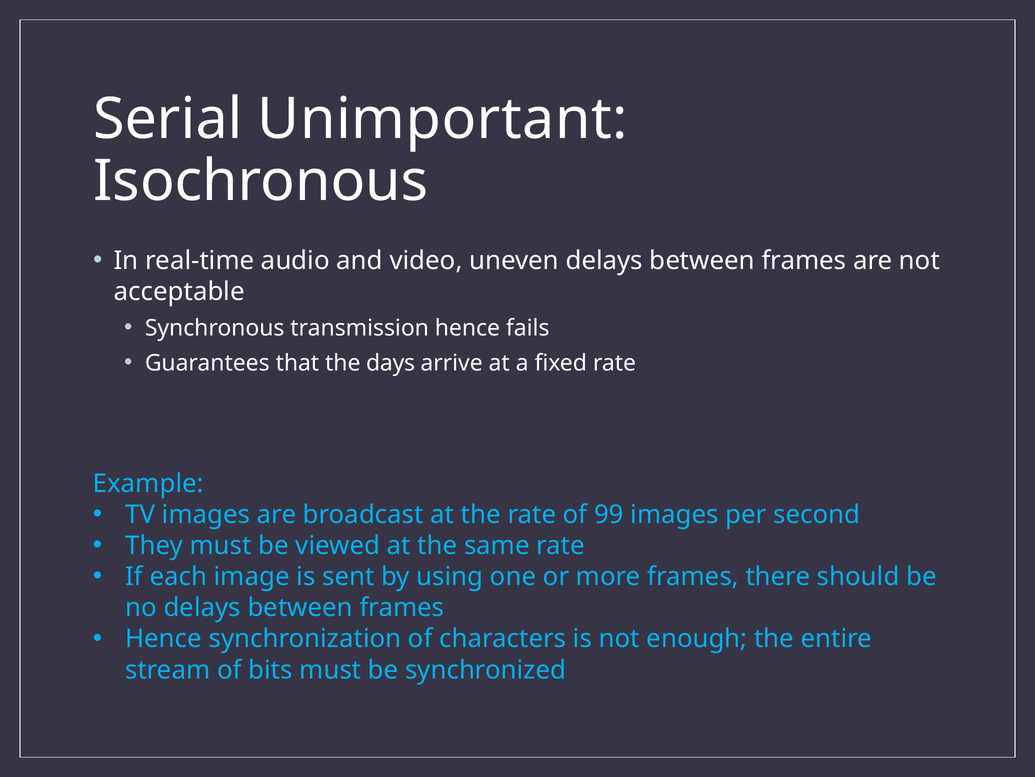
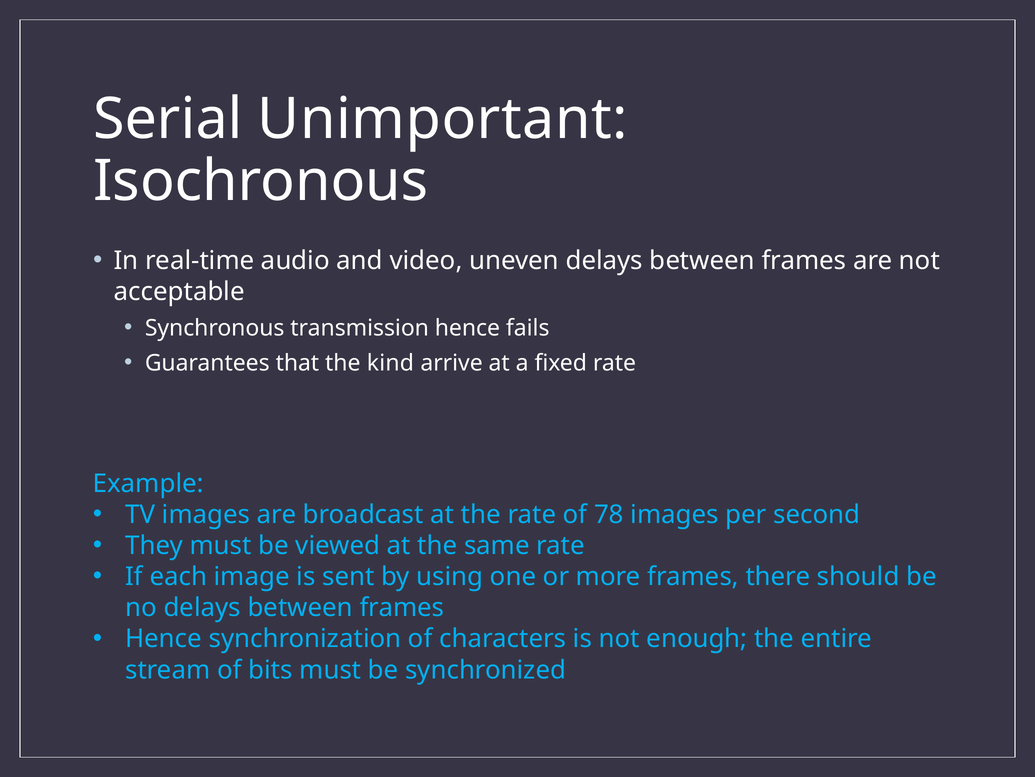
days: days -> kind (390, 363)
99: 99 -> 78 (609, 514)
